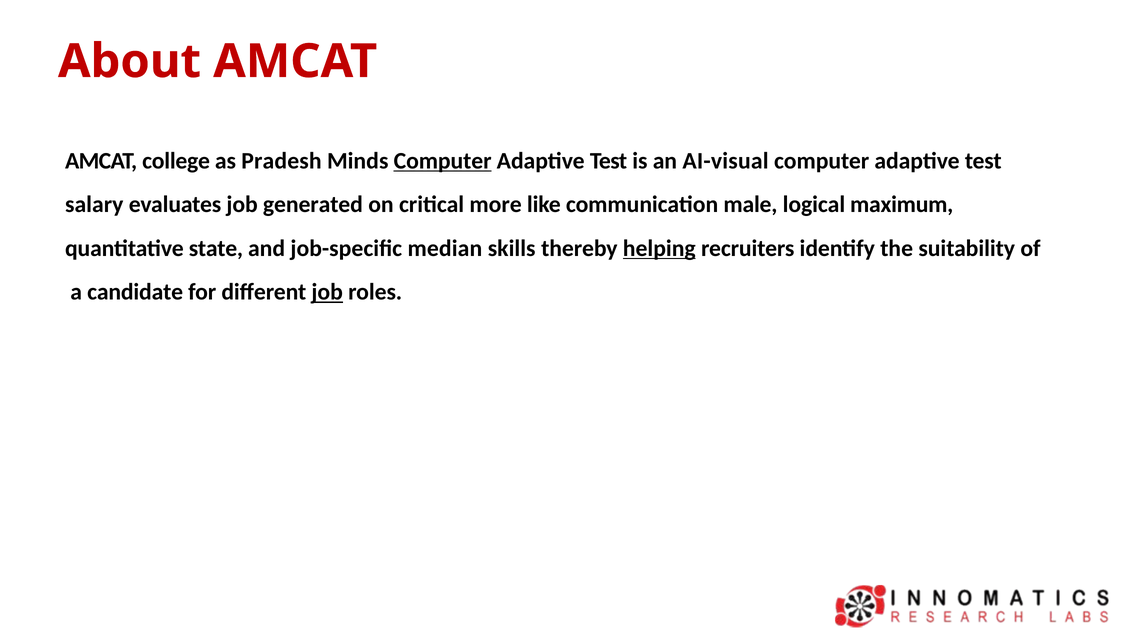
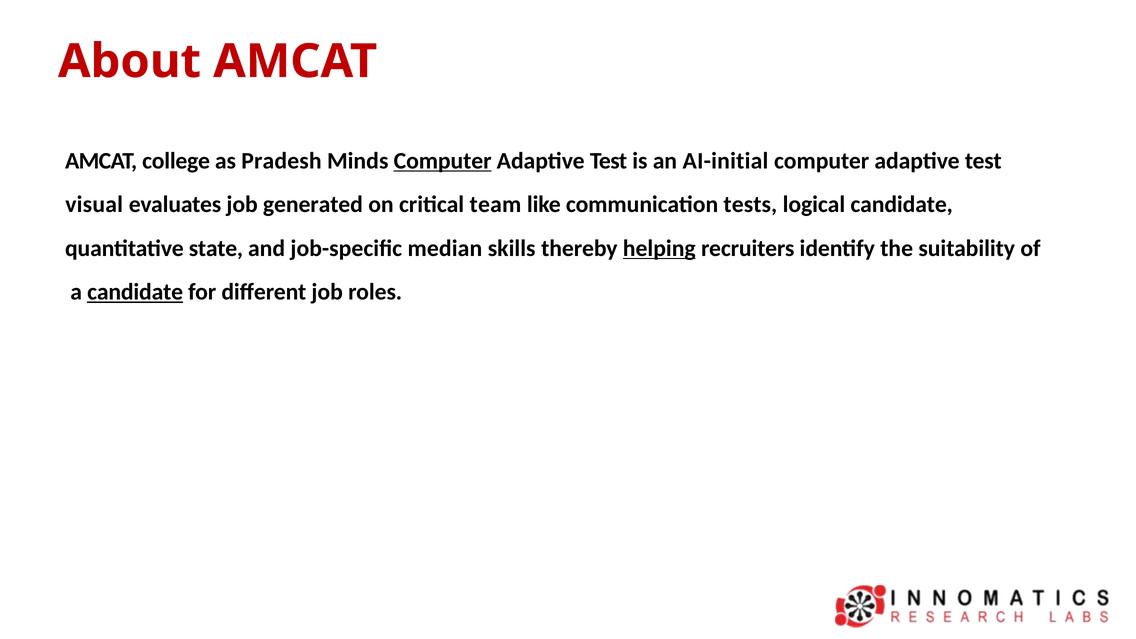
AI-visual: AI-visual -> AI-initial (726, 161)
salary: salary -> visual (94, 205)
more: more -> team (495, 205)
male: male -> tests (750, 205)
logical maximum: maximum -> candidate (902, 205)
candidate underline: none -> present (135, 292)
job underline: present -> none (327, 292)
